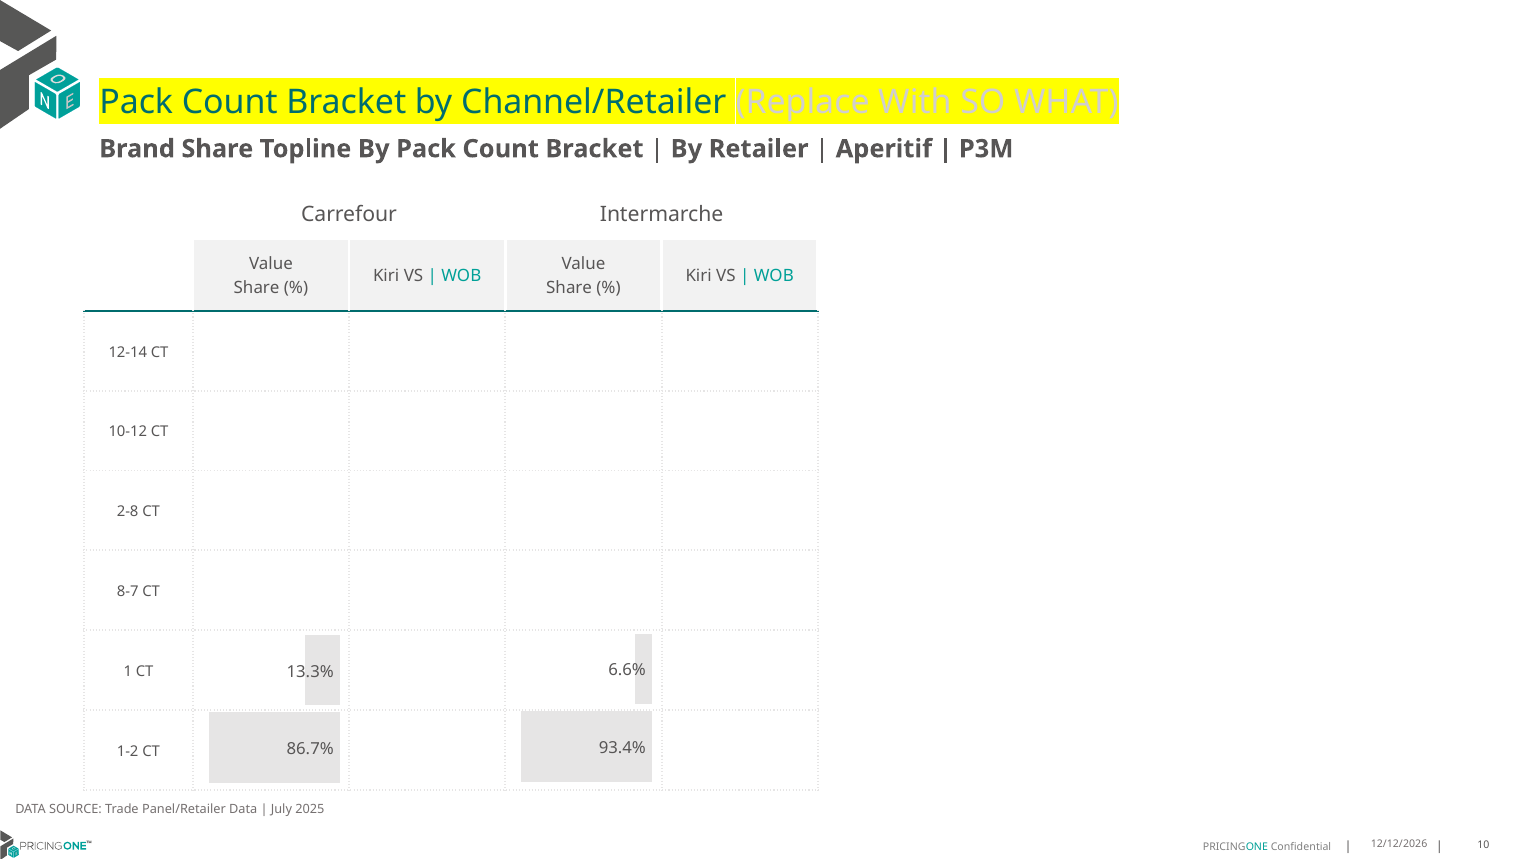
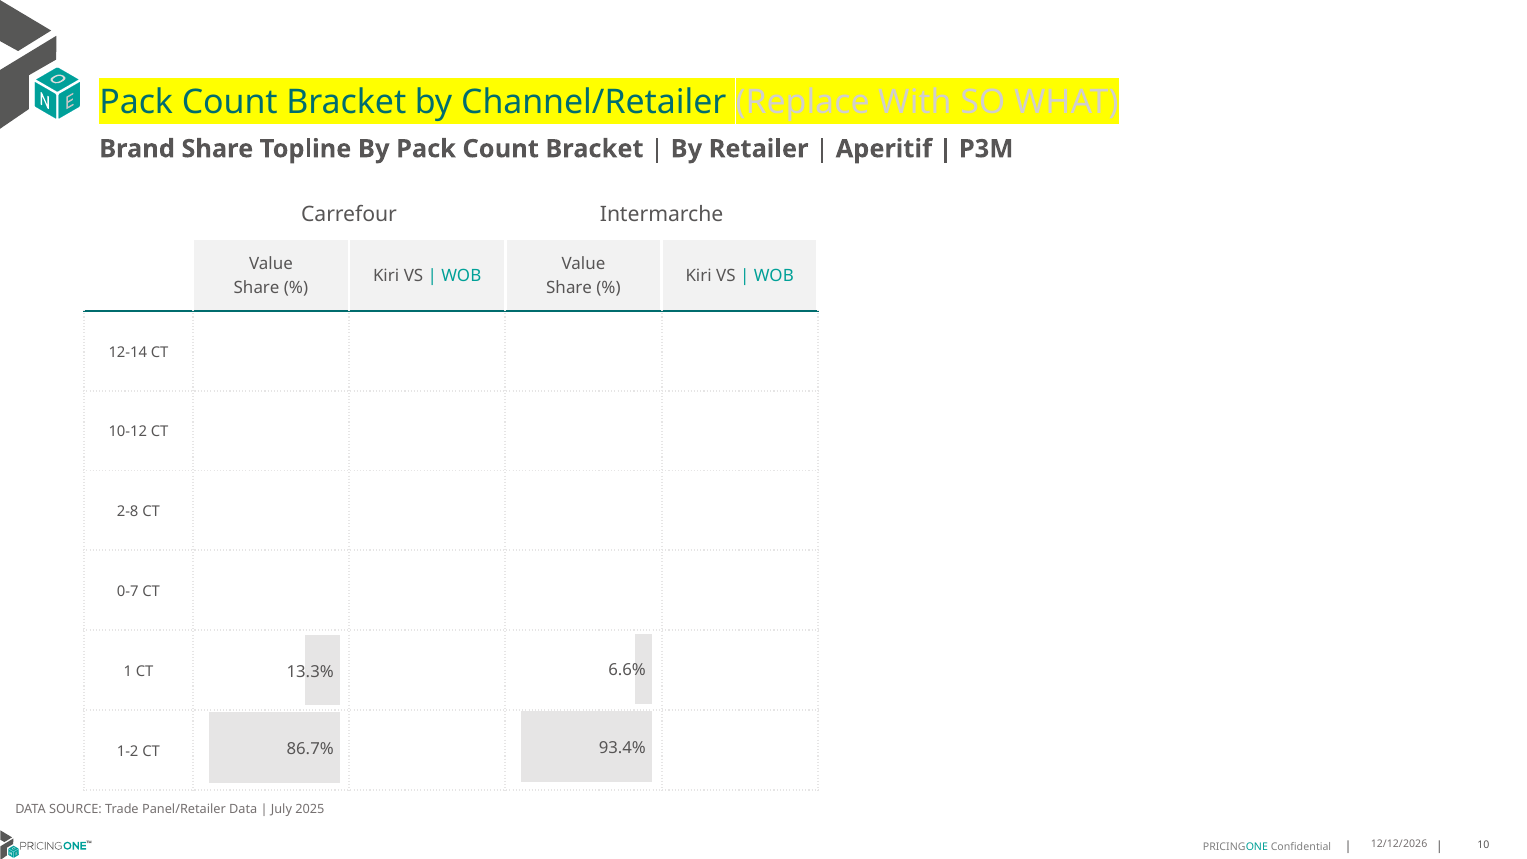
8-7: 8-7 -> 0-7 (128, 592)
